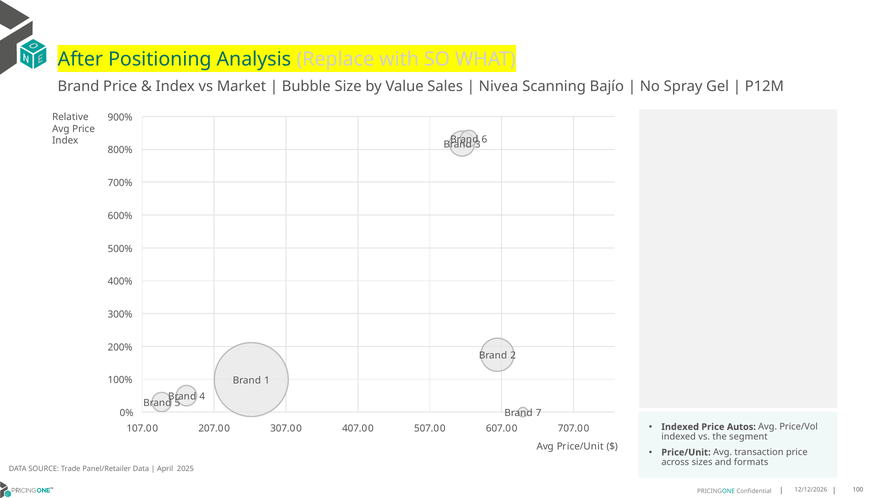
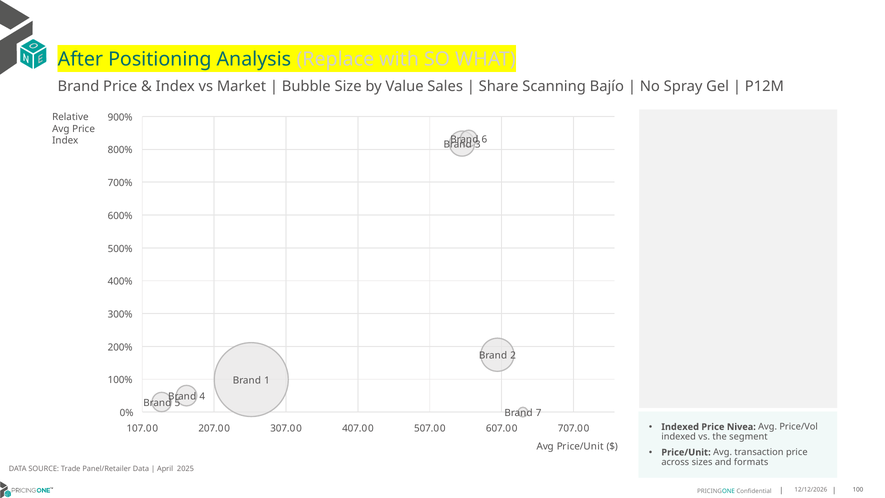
Nivea: Nivea -> Share (499, 86)
Autos: Autos -> Nivea (741, 427)
